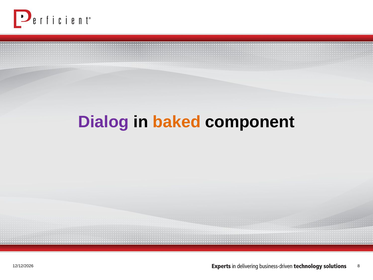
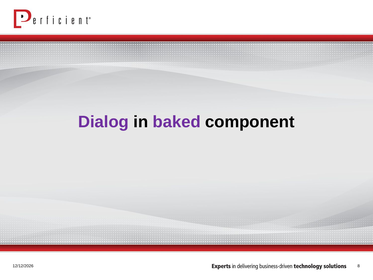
baked colour: orange -> purple (177, 122)
